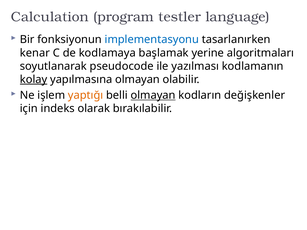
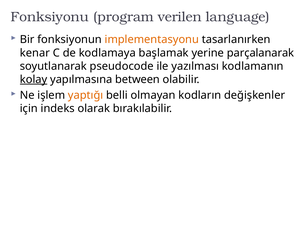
Calculation: Calculation -> Fonksiyonu (50, 17)
testler: testler -> verilen (180, 17)
implementasyonu colour: blue -> orange (152, 40)
algoritmaları: algoritmaları -> parçalanarak (260, 53)
yapılmasına olmayan: olmayan -> between (138, 80)
olmayan underline: present -> none (153, 95)
